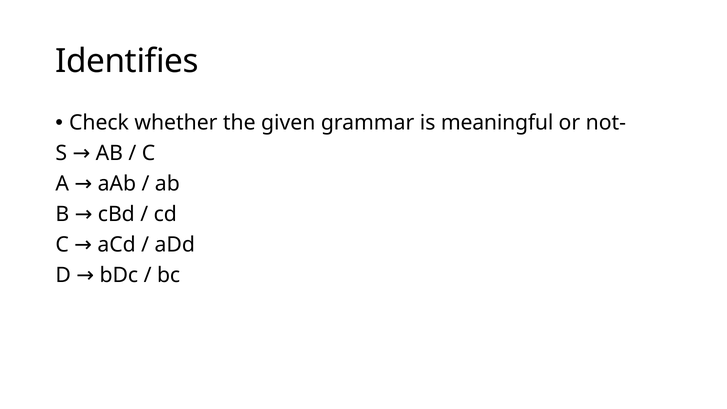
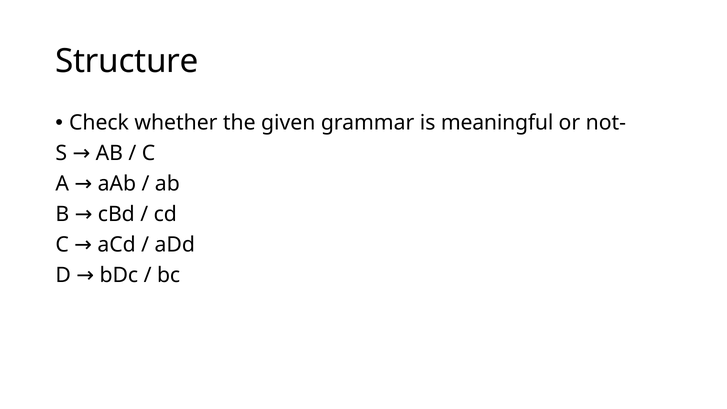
Identifies: Identifies -> Structure (127, 61)
